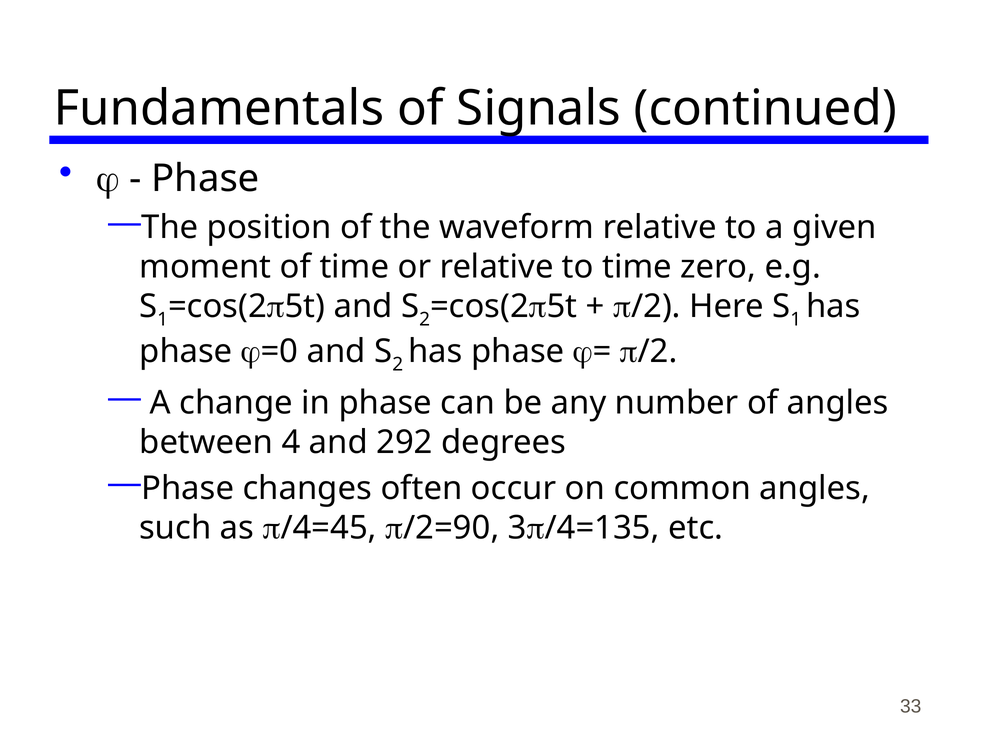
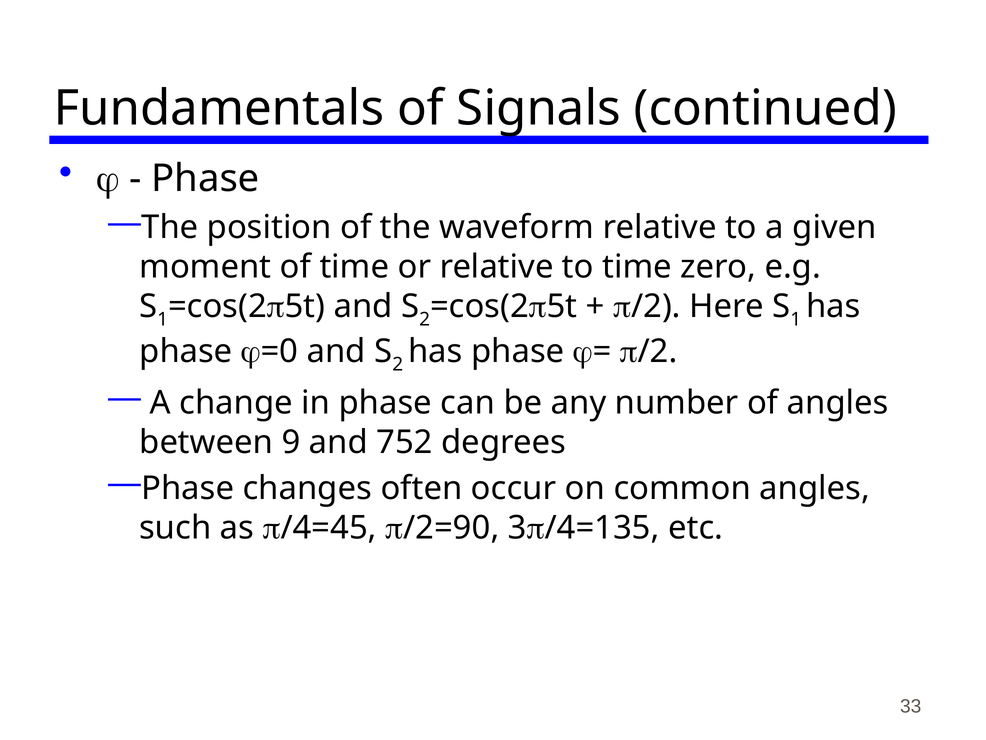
4: 4 -> 9 (291, 442)
292: 292 -> 752 (405, 442)
